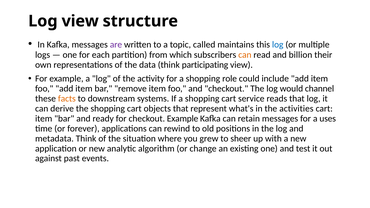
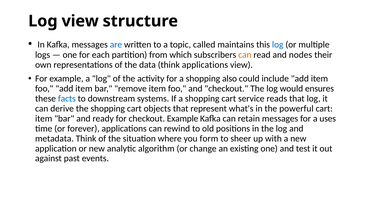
are colour: purple -> blue (116, 45)
billion: billion -> nodes (301, 55)
think participating: participating -> applications (205, 65)
role: role -> also (230, 79)
channel: channel -> ensures (320, 89)
facts colour: orange -> blue (67, 99)
activities: activities -> powerful (296, 109)
grew: grew -> form (209, 139)
